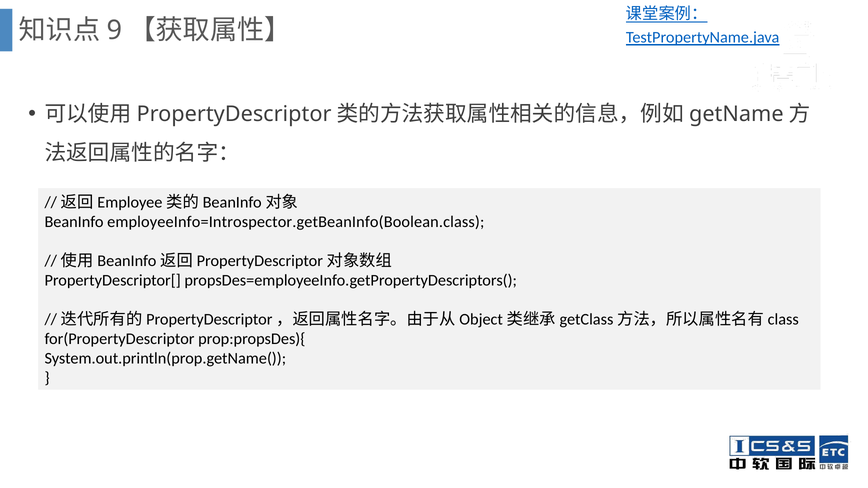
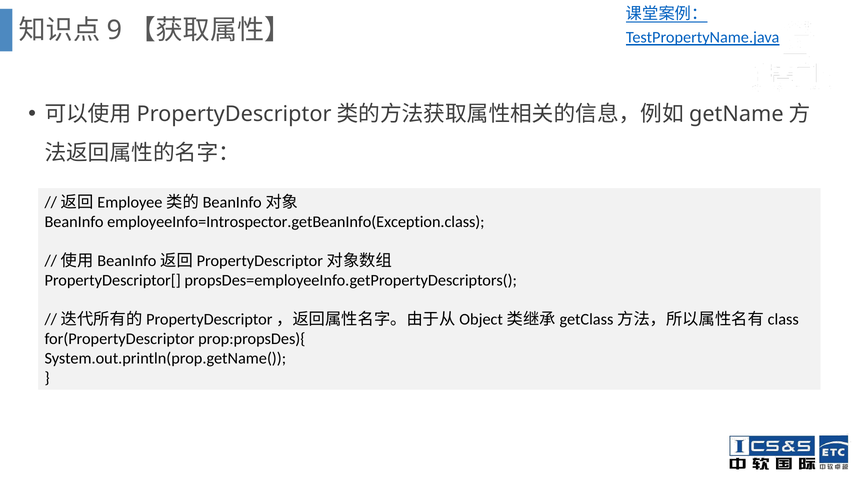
employeeInfo=Introspector.getBeanInfo(Boolean.class: employeeInfo=Introspector.getBeanInfo(Boolean.class -> employeeInfo=Introspector.getBeanInfo(Exception.class (296, 222)
